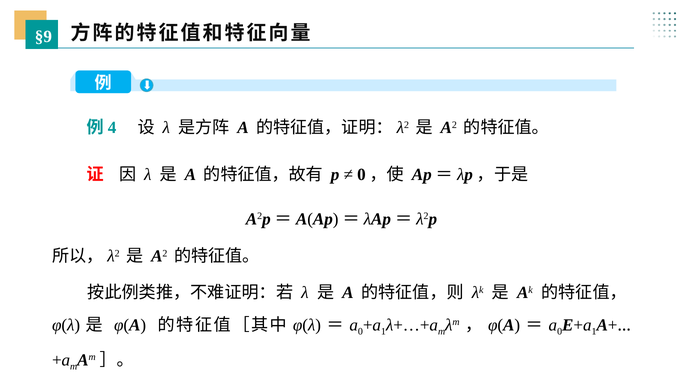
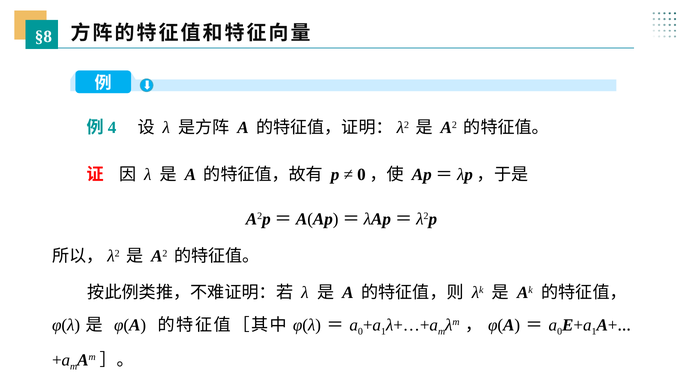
§9: §9 -> §8 (43, 37)
